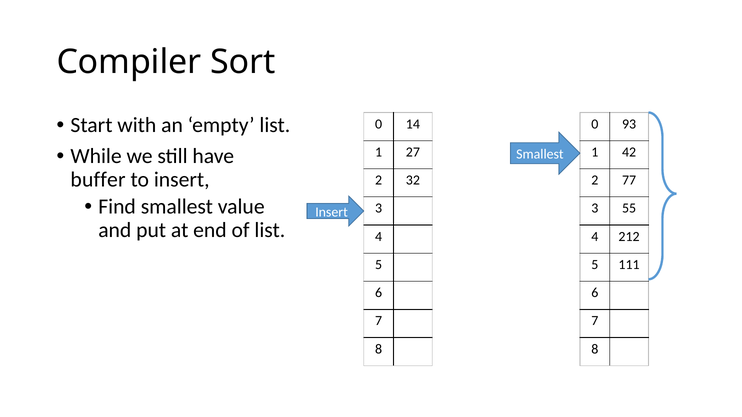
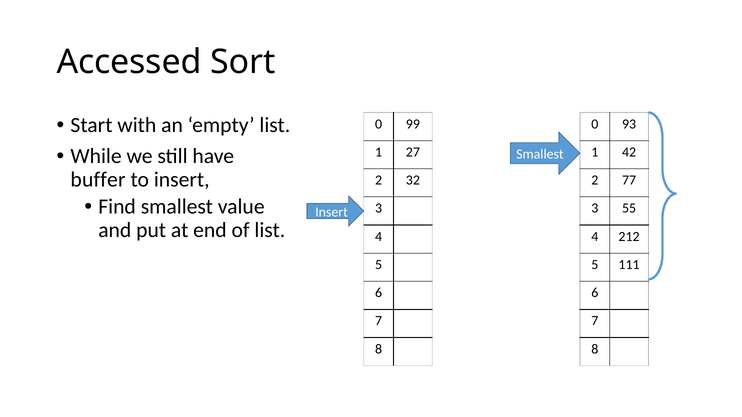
Compiler: Compiler -> Accessed (129, 62)
14: 14 -> 99 (413, 124)
